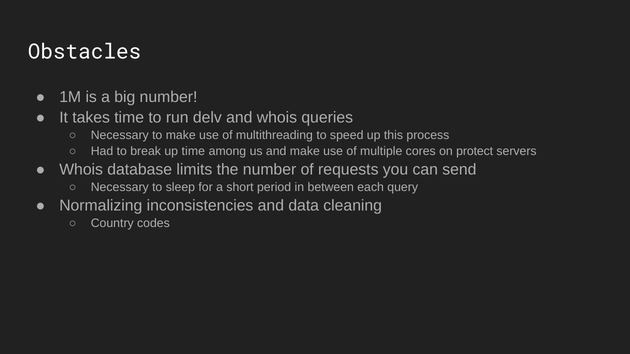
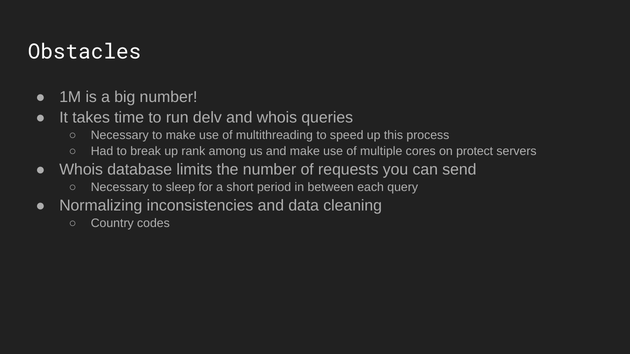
up time: time -> rank (193, 151)
